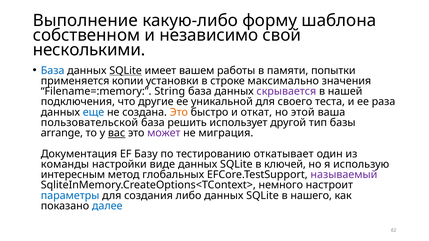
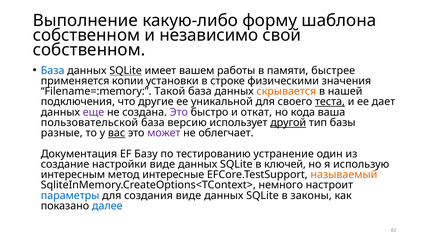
несколькими: несколькими -> собственном (89, 50)
попытки: попытки -> быстрее (333, 71)
максимально: максимально -> физическими (283, 81)
String: String -> Такой (170, 91)
скрывается colour: purple -> orange (286, 91)
теста underline: none -> present (330, 102)
раза: раза -> дает (383, 102)
еще colour: blue -> purple (93, 112)
Это colour: orange -> purple (179, 112)
этой: этой -> кода (303, 112)
решить: решить -> версию (187, 123)
другой underline: none -> present (288, 123)
arrange: arrange -> разные (62, 133)
миграция: миграция -> облегчает (226, 133)
откатывает: откатывает -> устранение (284, 154)
команды: команды -> создание (65, 164)
глобальных: глобальных -> интересные (173, 175)
называемый colour: purple -> orange (344, 175)
создания либо: либо -> виде (188, 196)
нашего: нашего -> законы (311, 196)
